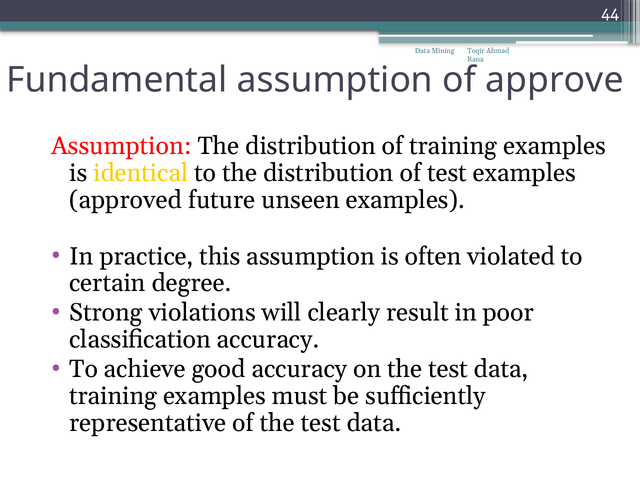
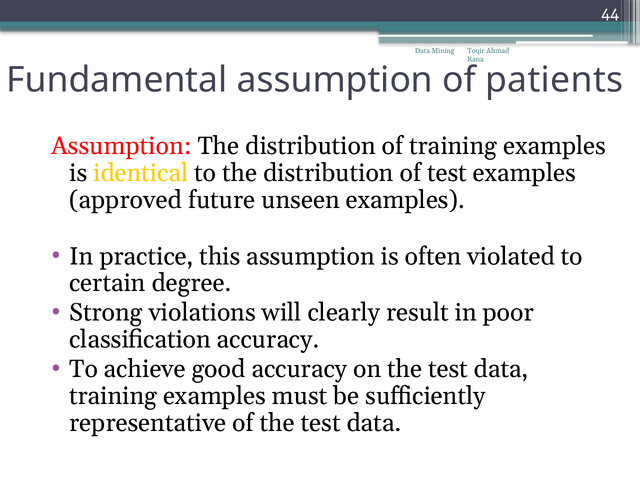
approve: approve -> patients (554, 80)
